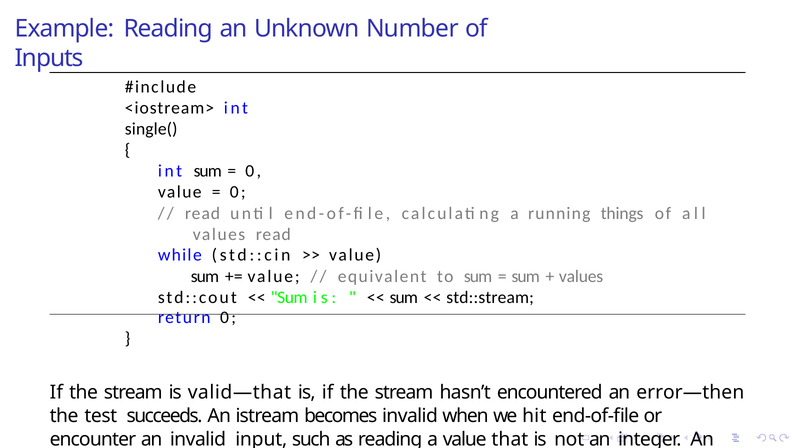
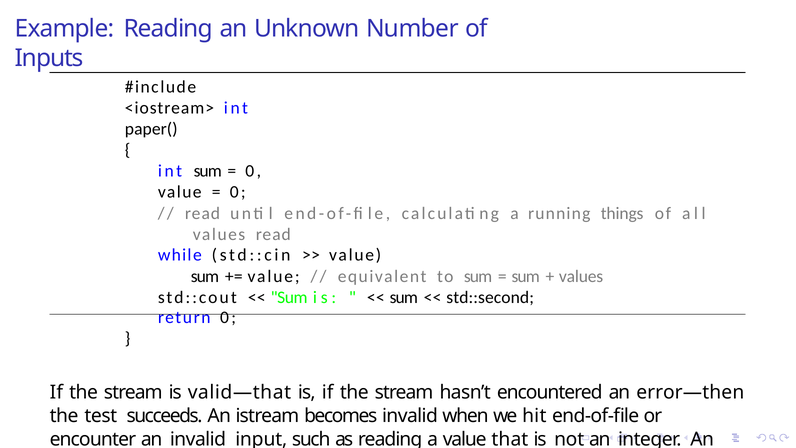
single(: single( -> paper( (151, 129)
std::stream: std::stream -> std::second (490, 297)
